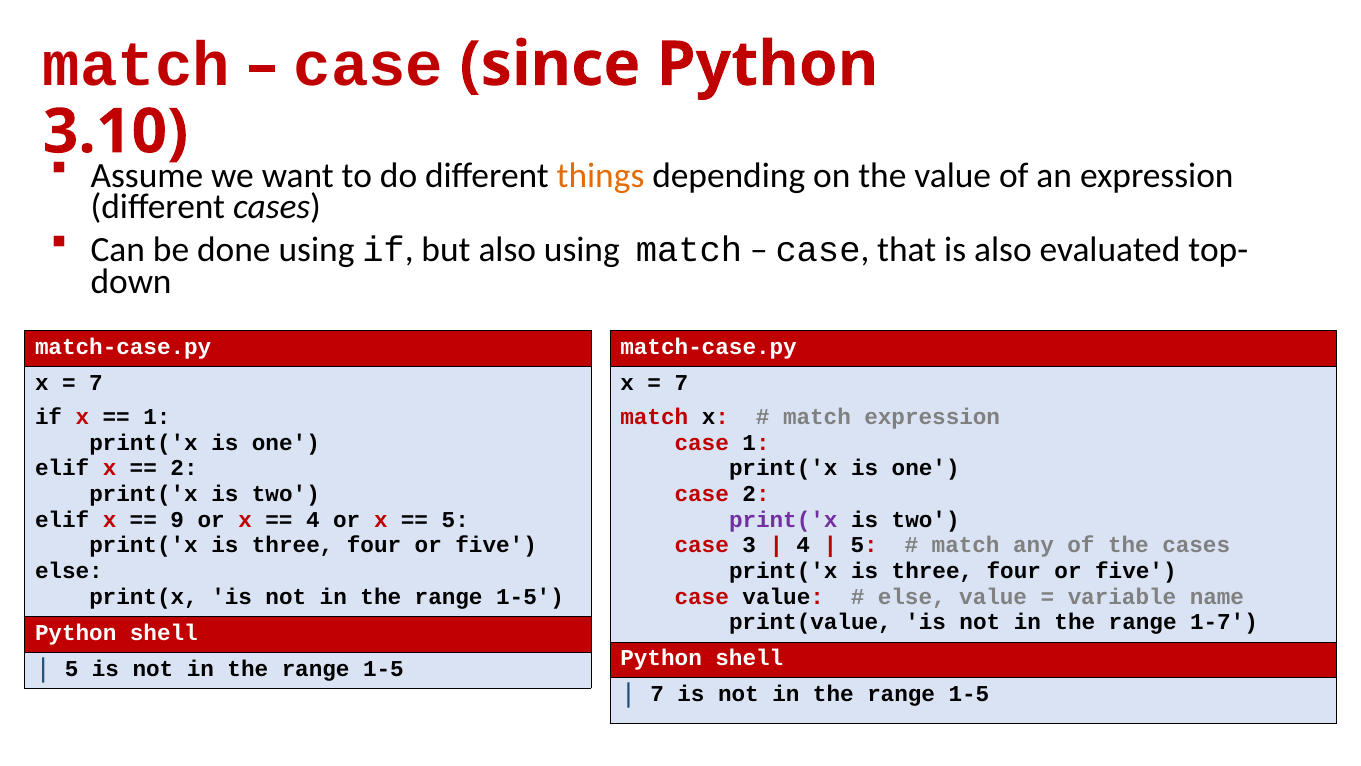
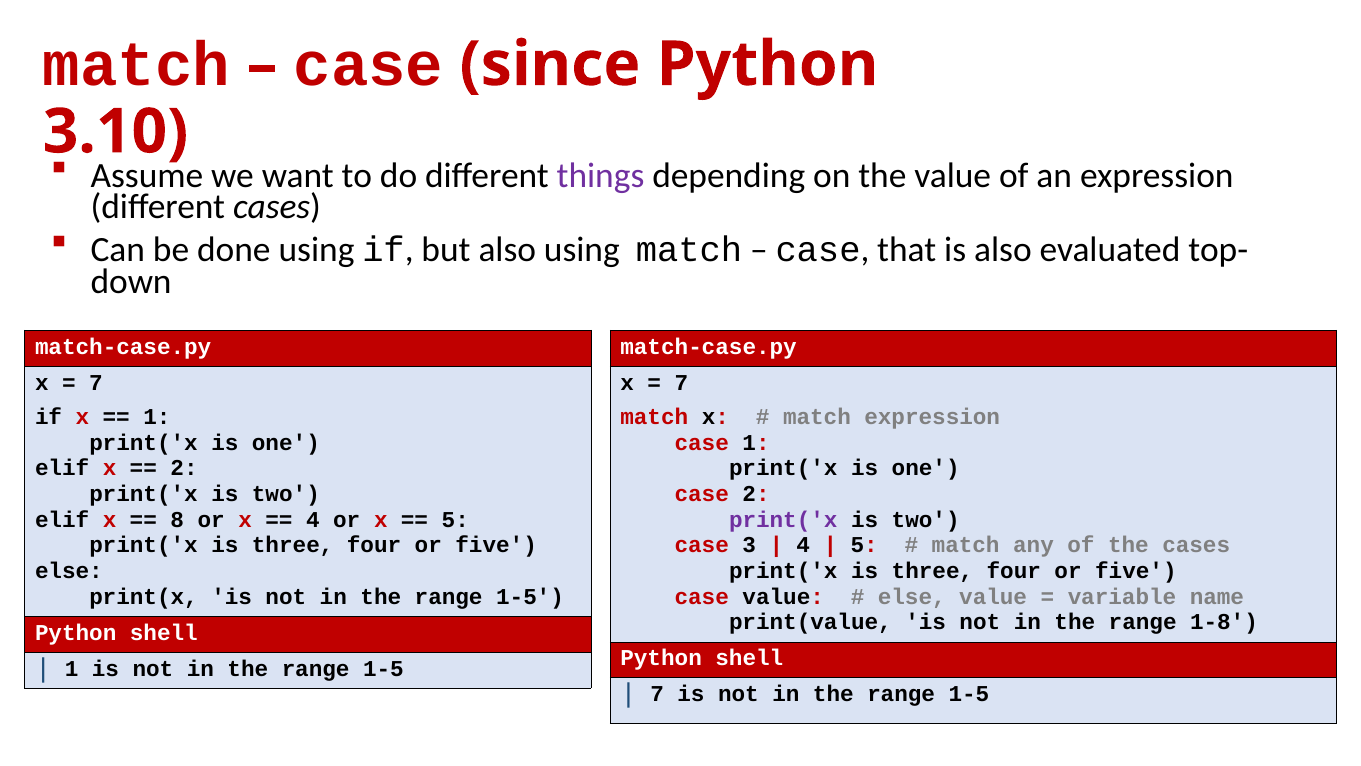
things colour: orange -> purple (601, 176)
9: 9 -> 8 (177, 519)
1-7: 1-7 -> 1-8 (1224, 622)
5: 5 -> 1 (72, 668)
